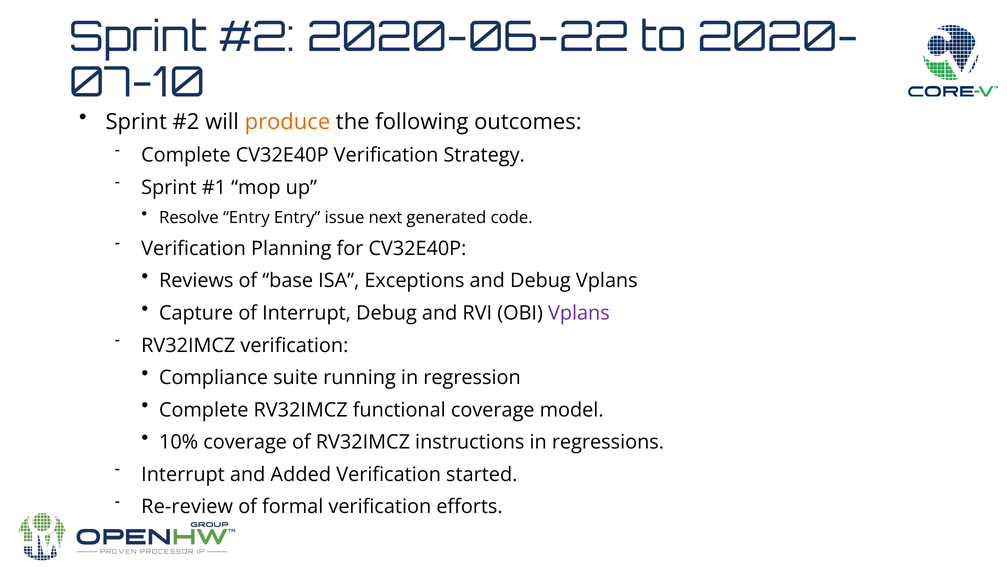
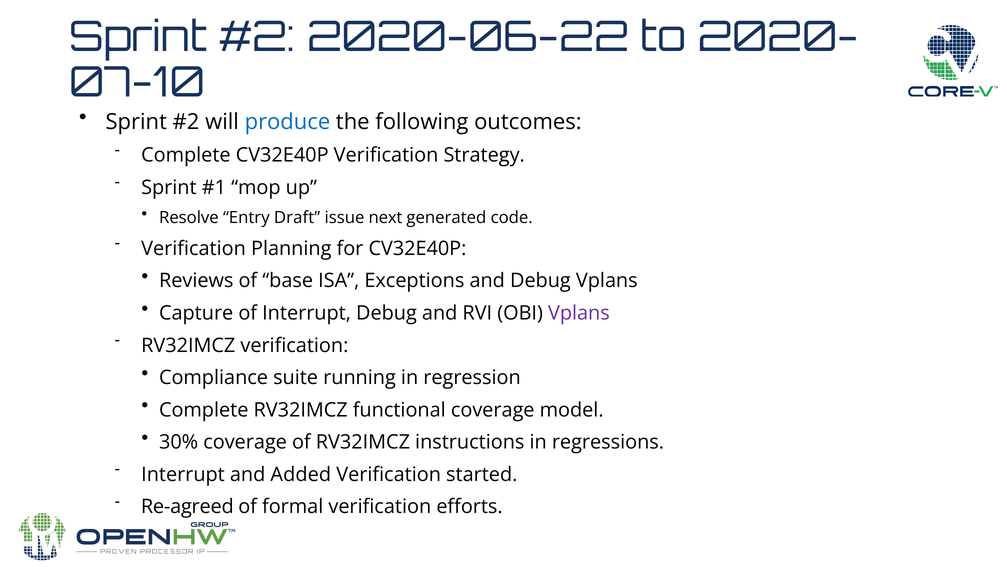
produce colour: orange -> blue (287, 122)
Entry Entry: Entry -> Draft (297, 217)
10%: 10% -> 30% (179, 442)
Re-review: Re-review -> Re-agreed (187, 506)
